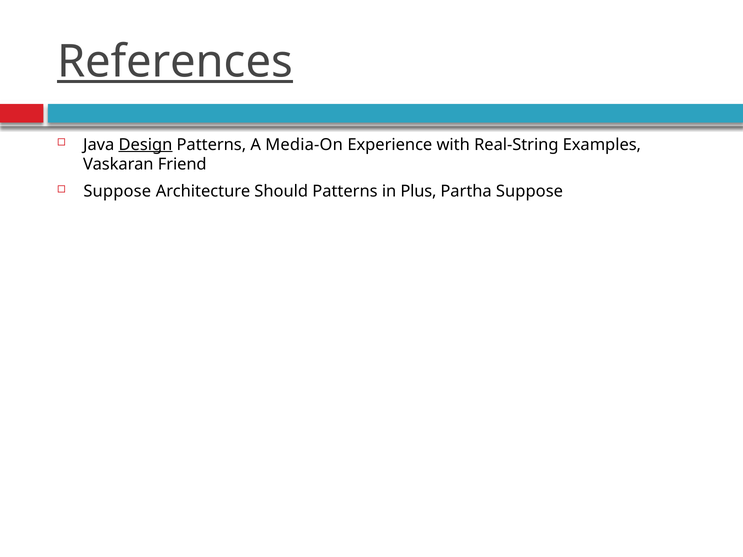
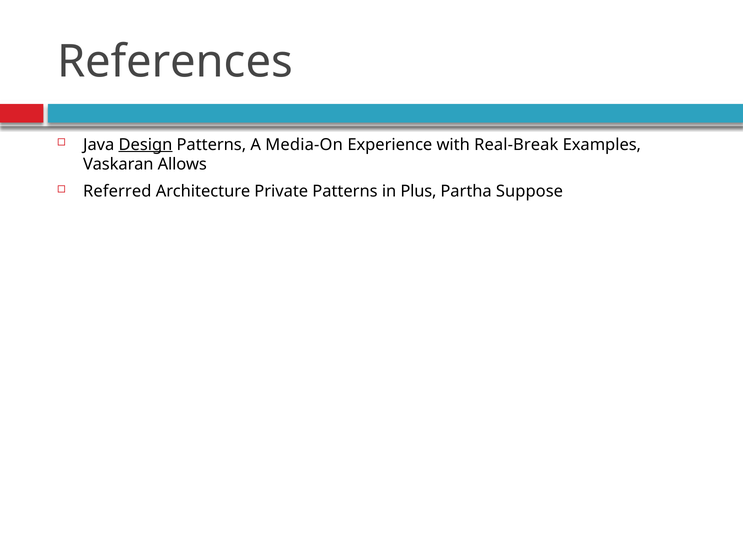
References underline: present -> none (175, 62)
Real-String: Real-String -> Real-Break (516, 145)
Friend: Friend -> Allows (182, 164)
Suppose: Suppose -> Referred (117, 191)
Should: Should -> Private (281, 191)
